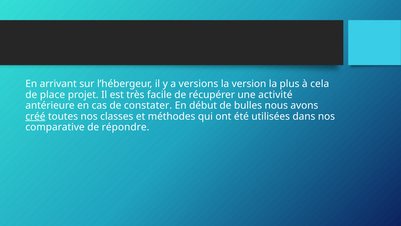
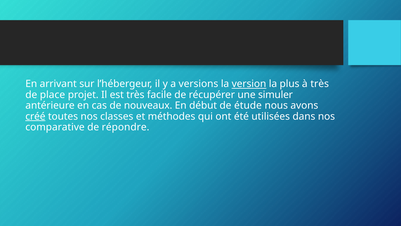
version underline: none -> present (249, 84)
à cela: cela -> très (320, 84)
activité: activité -> simuler (275, 95)
constater: constater -> nouveaux (148, 105)
bulles: bulles -> étude (248, 105)
